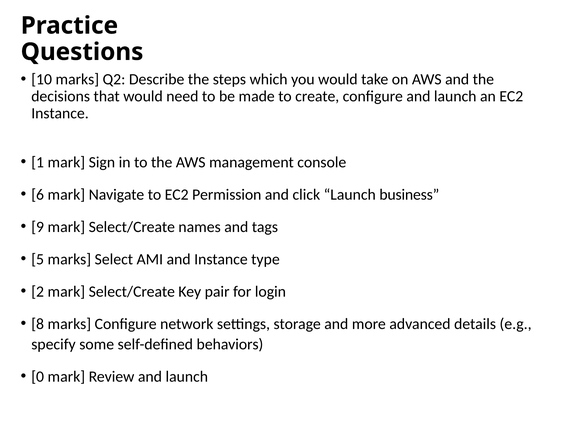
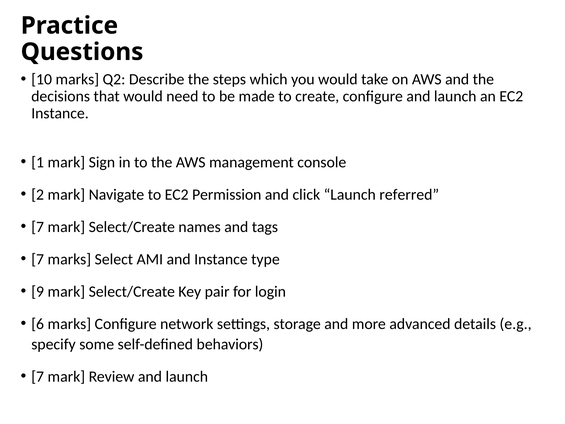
6: 6 -> 2 (38, 195)
business: business -> referred (409, 195)
9: 9 -> 7 (38, 227)
5: 5 -> 7 (38, 259)
2: 2 -> 9 (38, 292)
8: 8 -> 6 (38, 324)
0: 0 -> 7 (38, 376)
